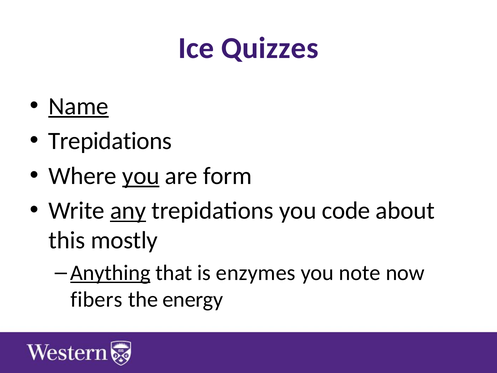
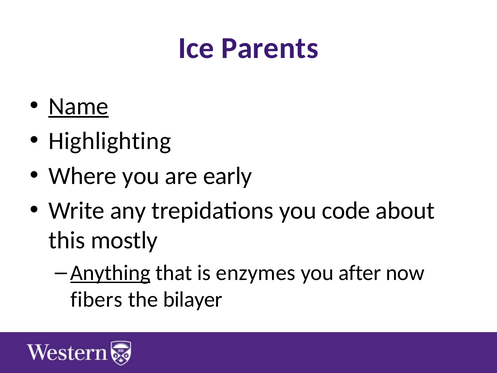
Quizzes: Quizzes -> Parents (270, 48)
Trepidations: Trepidations -> Highlighting (110, 141)
you underline: present -> none (141, 176)
form: form -> early (228, 176)
any underline: present -> none (128, 210)
note: note -> after (360, 273)
energy: energy -> bilayer (193, 299)
